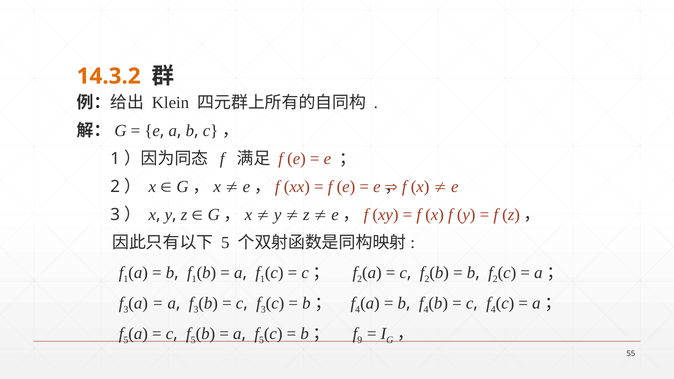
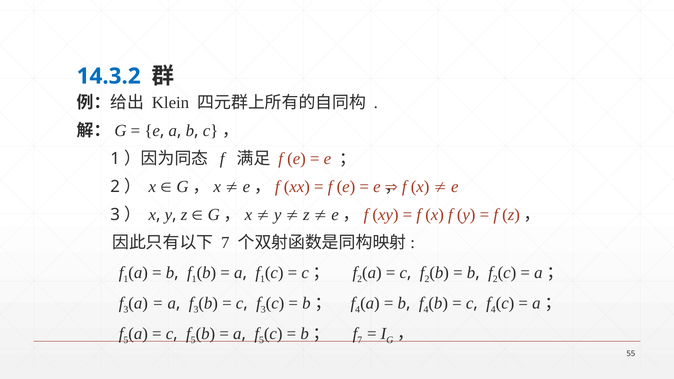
14.3.2 colour: orange -> blue (109, 76)
5: 5 -> 7 (225, 243)
f 9: 9 -> 7 (360, 340)
